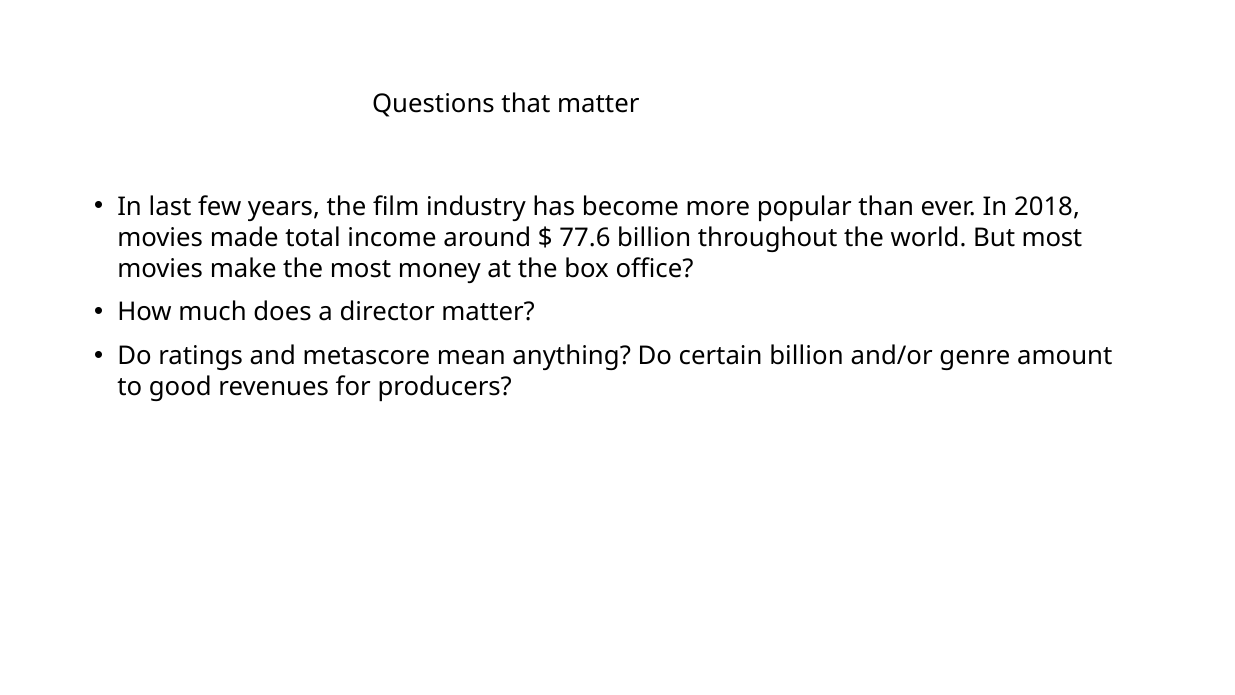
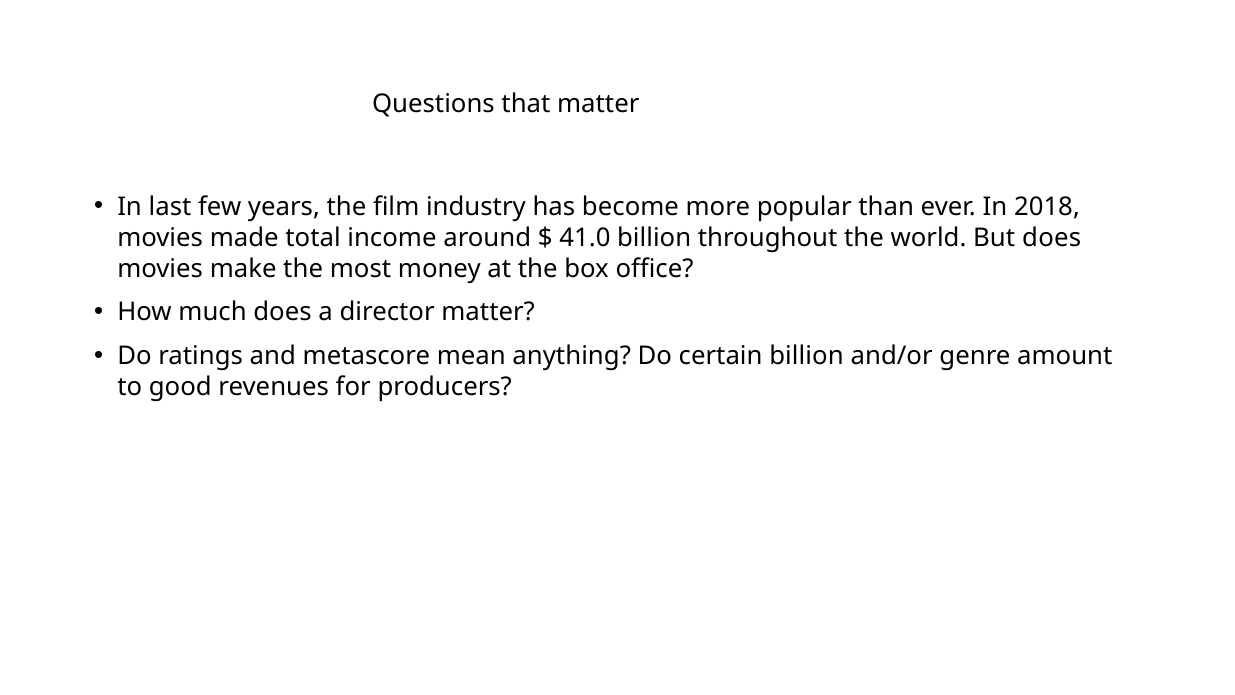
77.6: 77.6 -> 41.0 (585, 238)
But most: most -> does (1052, 238)
